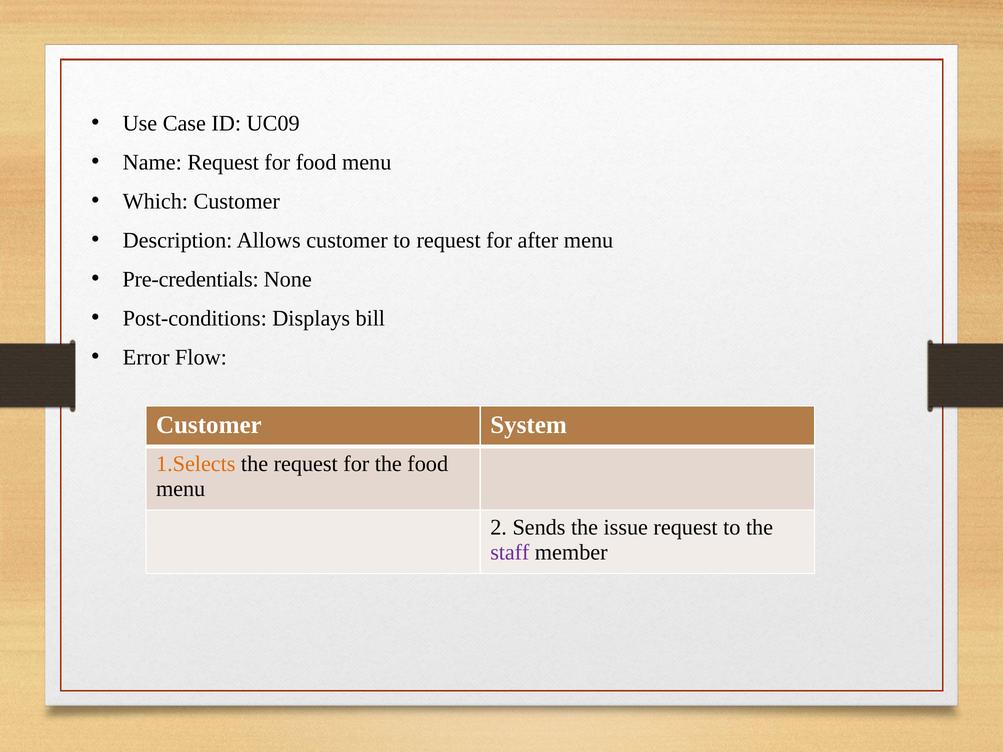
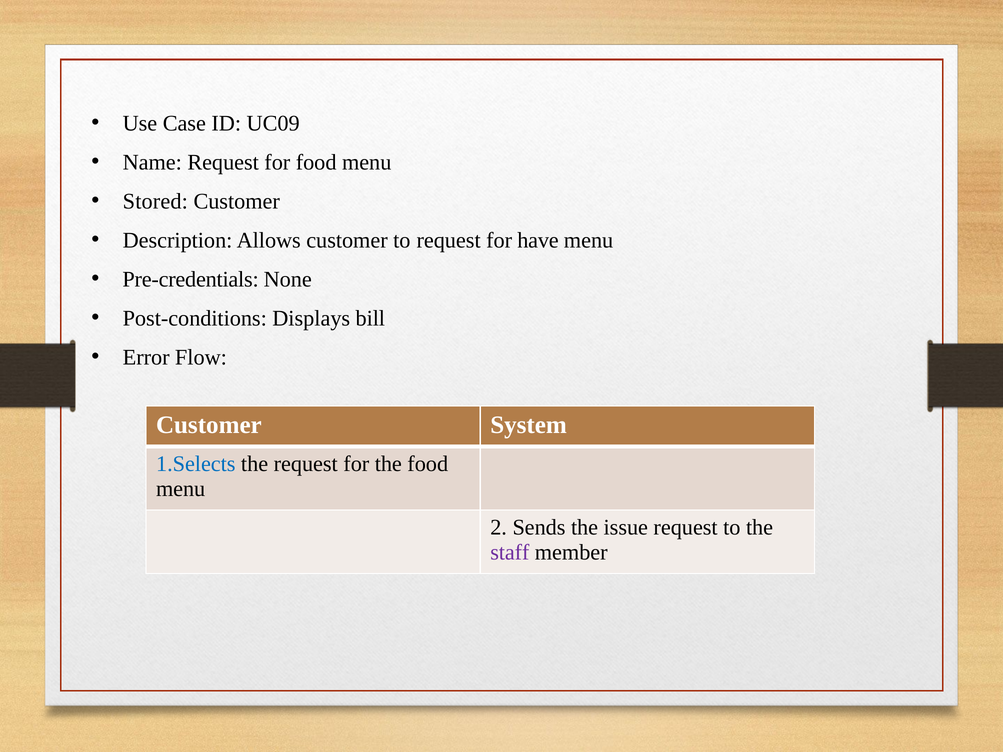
Which: Which -> Stored (155, 201)
after: after -> have (538, 240)
1.Selects colour: orange -> blue (196, 464)
